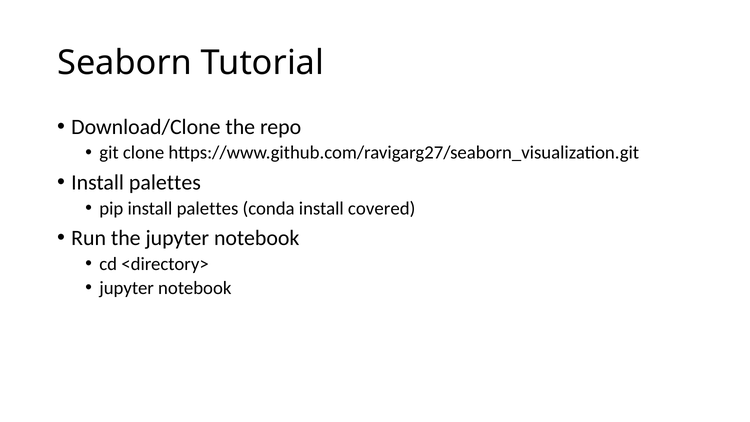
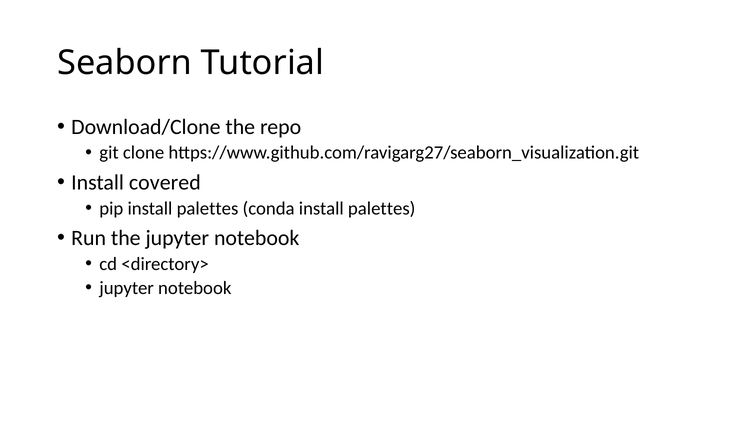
palettes: palettes -> covered (165, 182)
conda install covered: covered -> palettes (382, 208)
